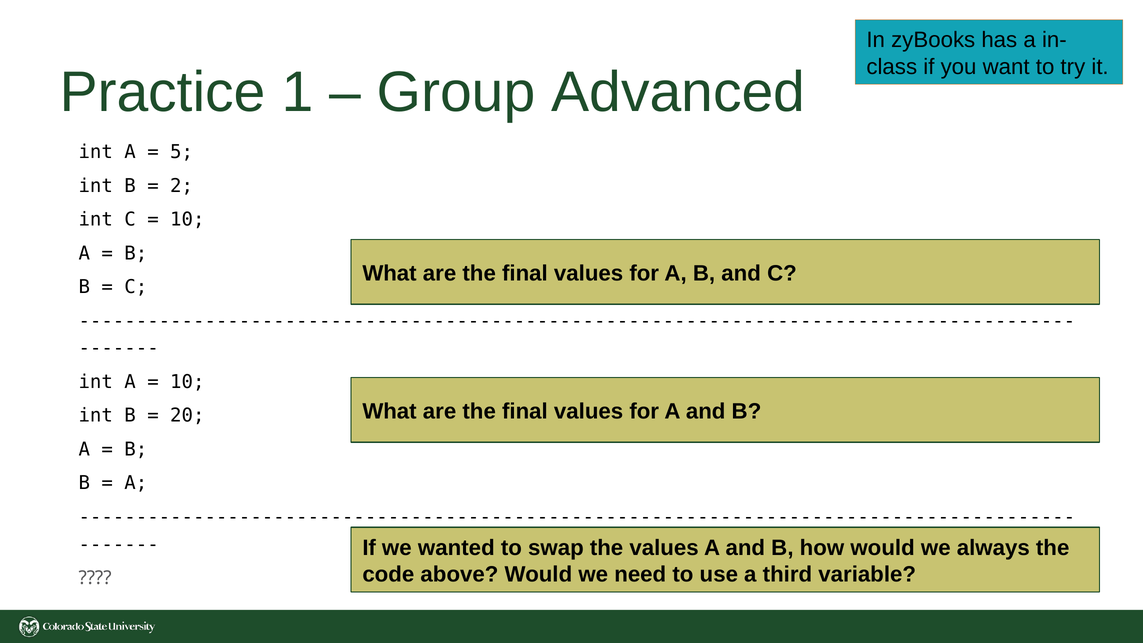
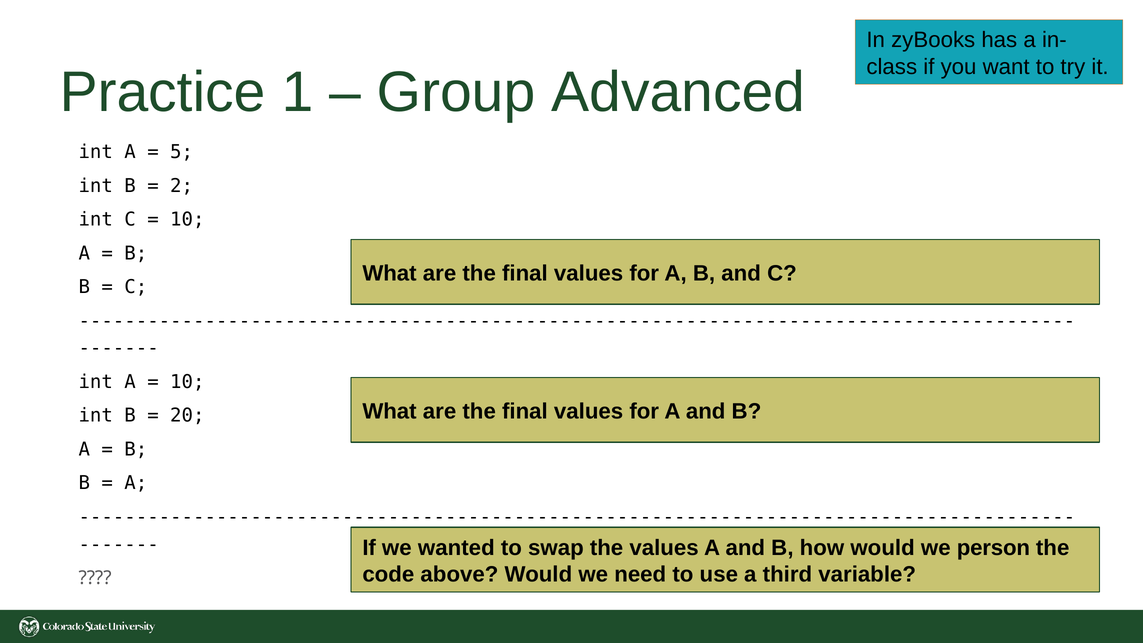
always: always -> person (993, 548)
